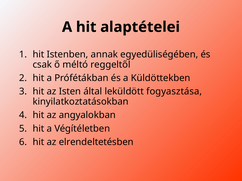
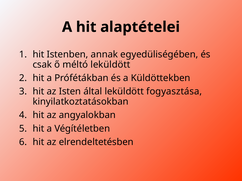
méltó reggeltől: reggeltől -> leküldött (110, 65)
